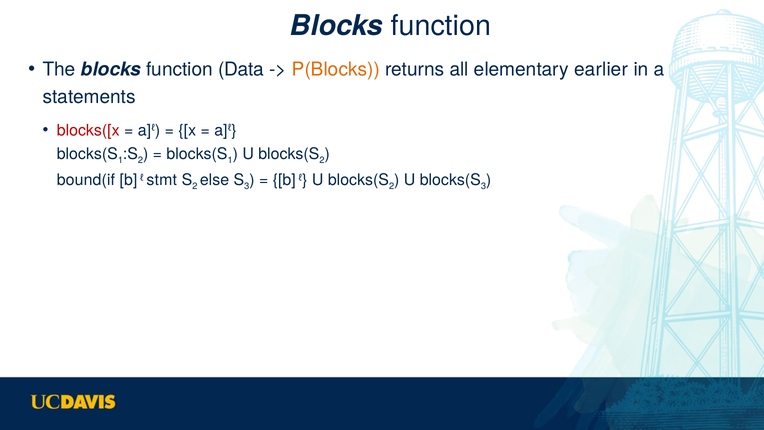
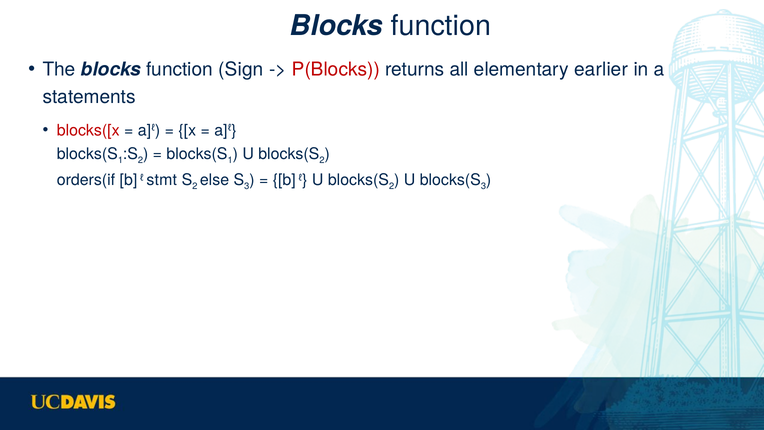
Data: Data -> Sign (241, 69)
P(Blocks colour: orange -> red (336, 69)
bound(if: bound(if -> orders(if (86, 180)
